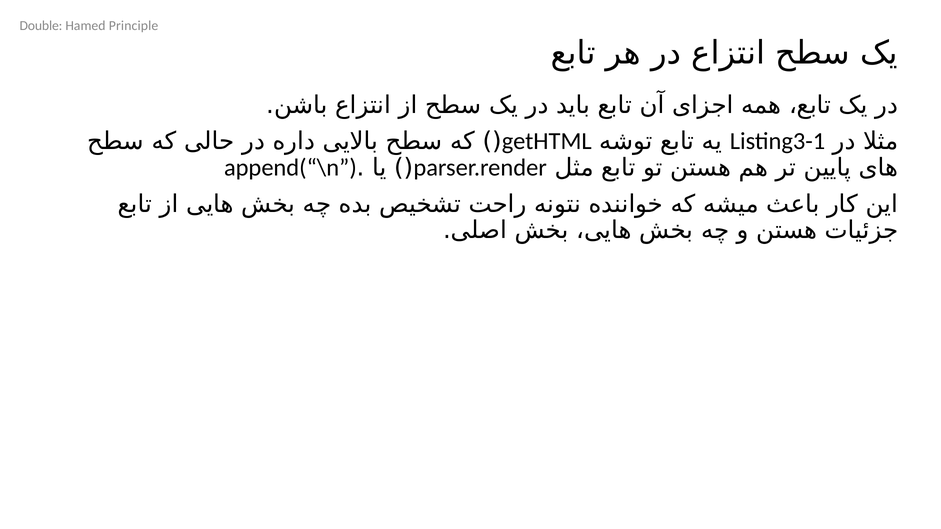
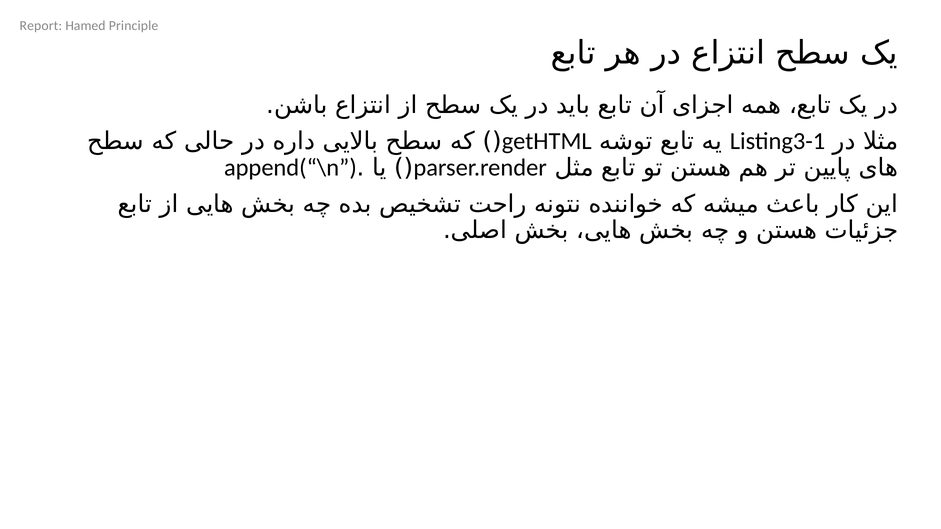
Double: Double -> Report (41, 26)
